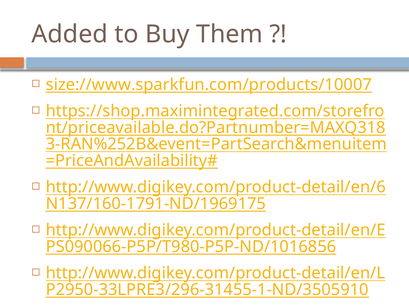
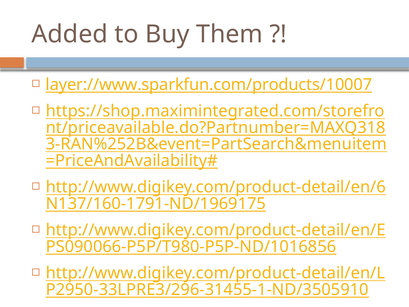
size://www.sparkfun.com/products/10007: size://www.sparkfun.com/products/10007 -> layer://www.sparkfun.com/products/10007 (209, 85)
